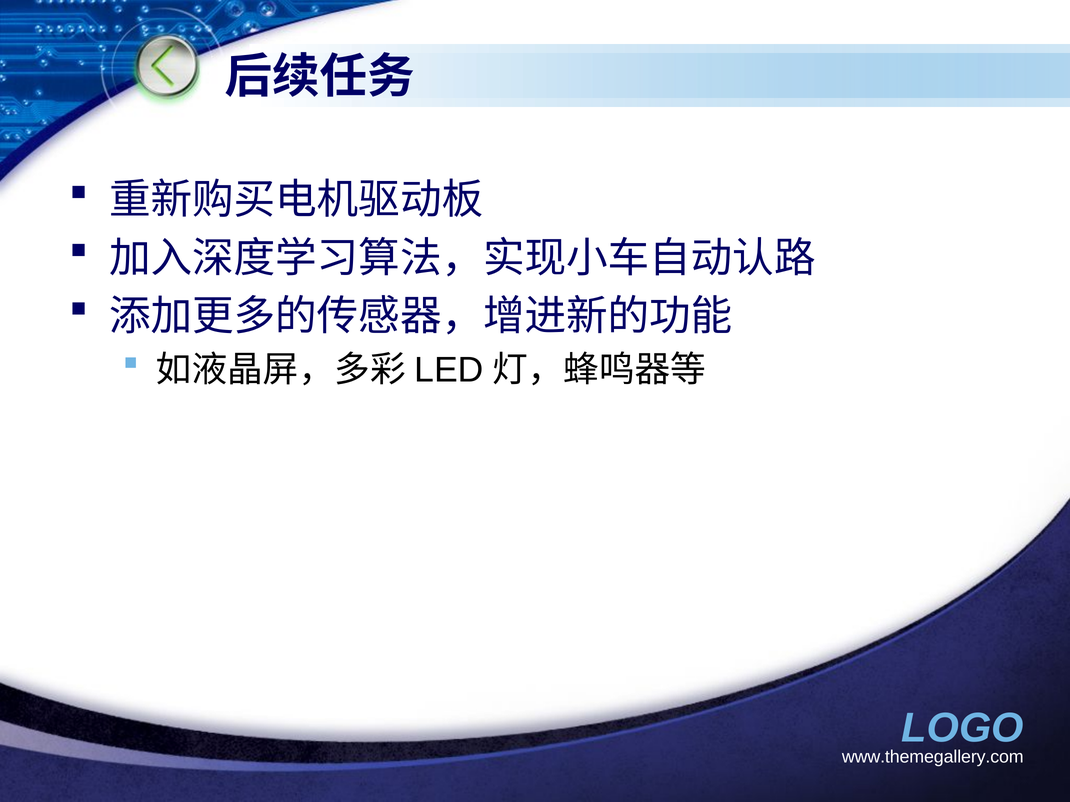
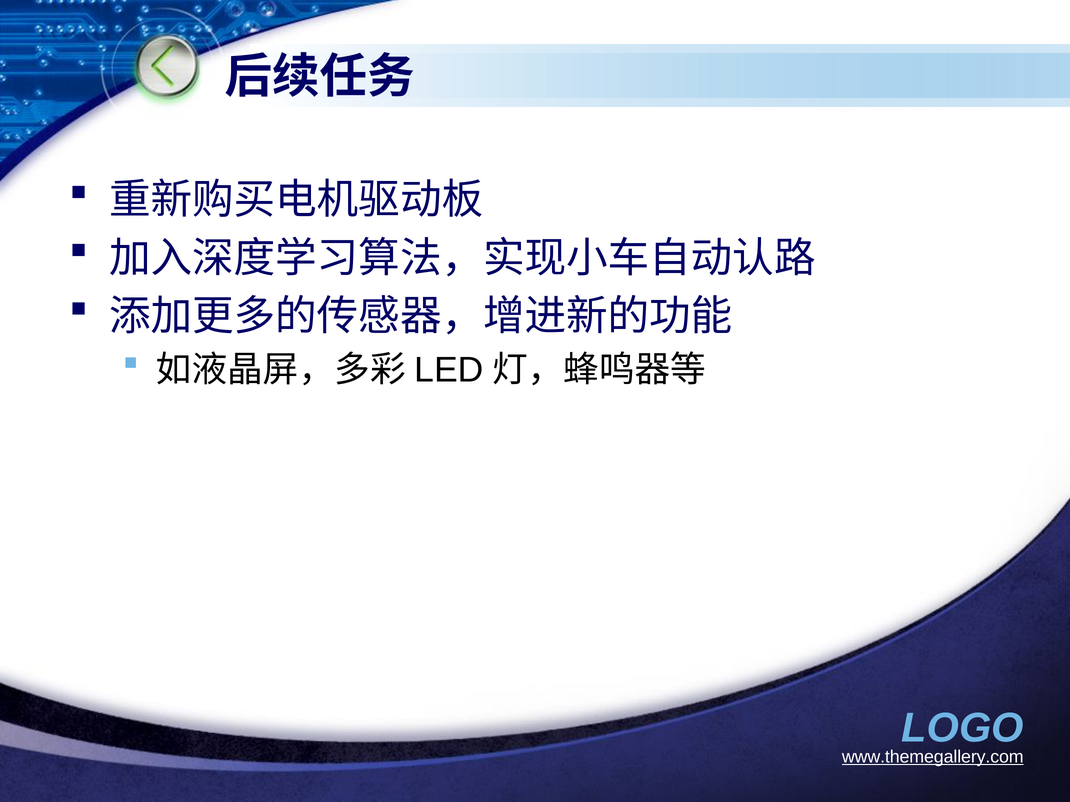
www.themegallery.com underline: none -> present (933, 757)
